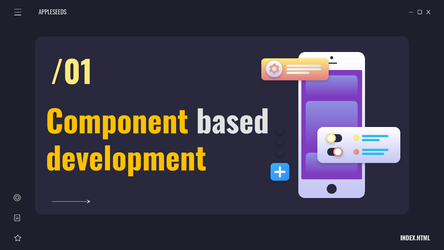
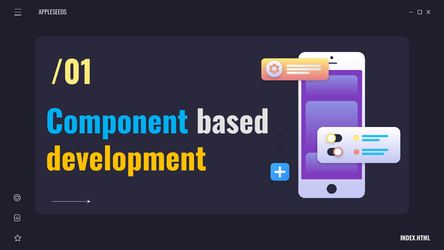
Component colour: yellow -> light blue (117, 123)
